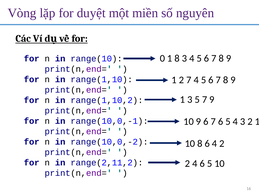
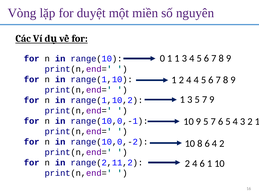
1 8: 8 -> 1 (177, 58)
1 2 7: 7 -> 4 (189, 80)
9 6: 6 -> 5 (206, 121)
4 6 5: 5 -> 1 (210, 163)
